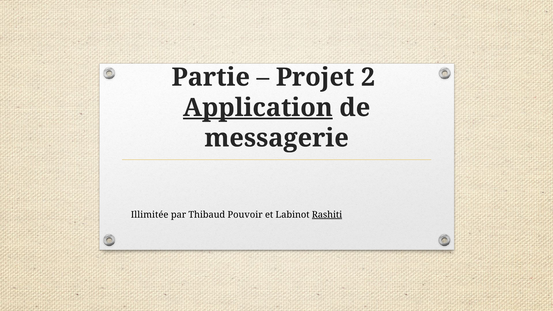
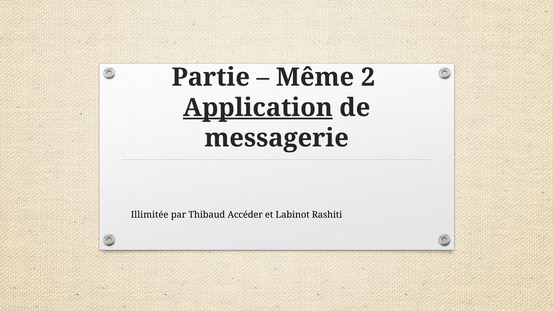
Projet: Projet -> Même (315, 77)
Pouvoir: Pouvoir -> Accéder (245, 215)
Rashiti underline: present -> none (327, 215)
